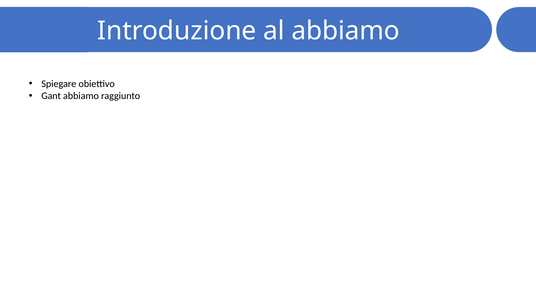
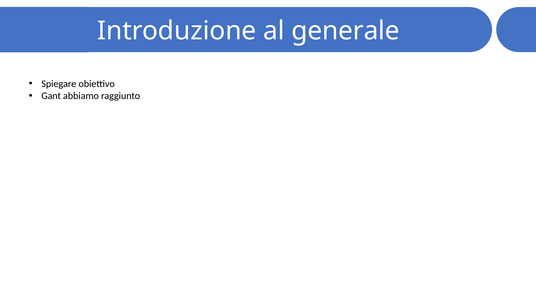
al abbiamo: abbiamo -> generale (346, 31)
